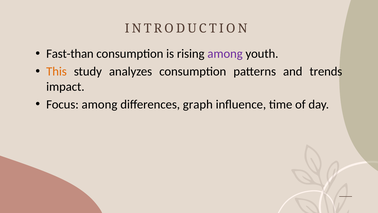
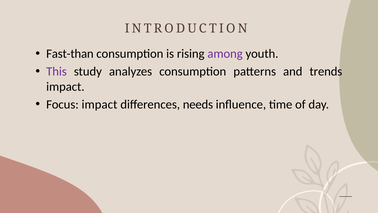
This colour: orange -> purple (56, 71)
Focus among: among -> impact (99, 104)
graph: graph -> needs (198, 104)
